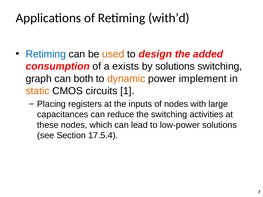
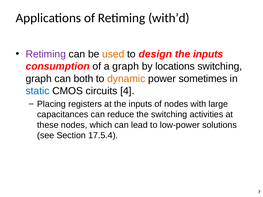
Retiming colour: blue -> purple (46, 54)
added: added -> inputs (208, 54)
a exists: exists -> graph (126, 66)
by solutions: solutions -> locations (175, 66)
implement: implement -> sometimes (203, 79)
static colour: orange -> blue (38, 91)
1: 1 -> 4 (127, 91)
